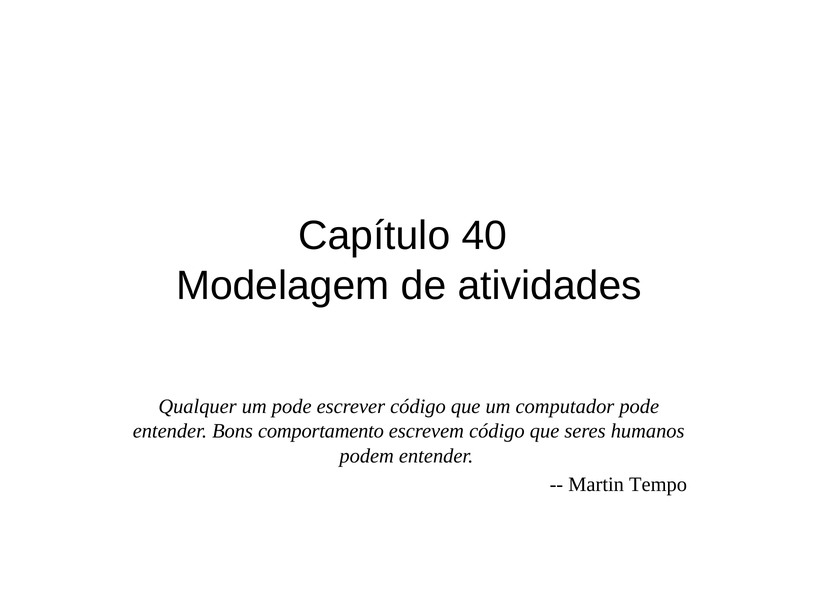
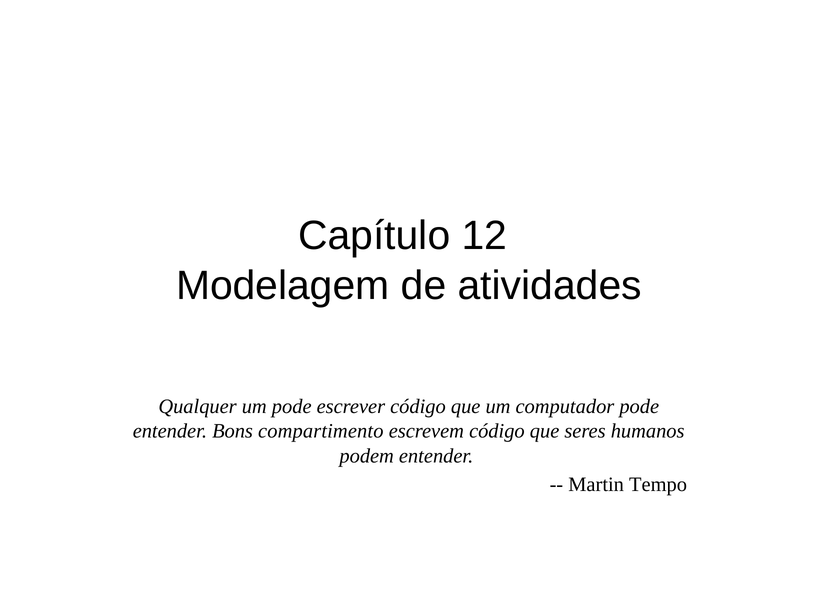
40: 40 -> 12 (484, 236)
comportamento: comportamento -> compartimento (321, 431)
